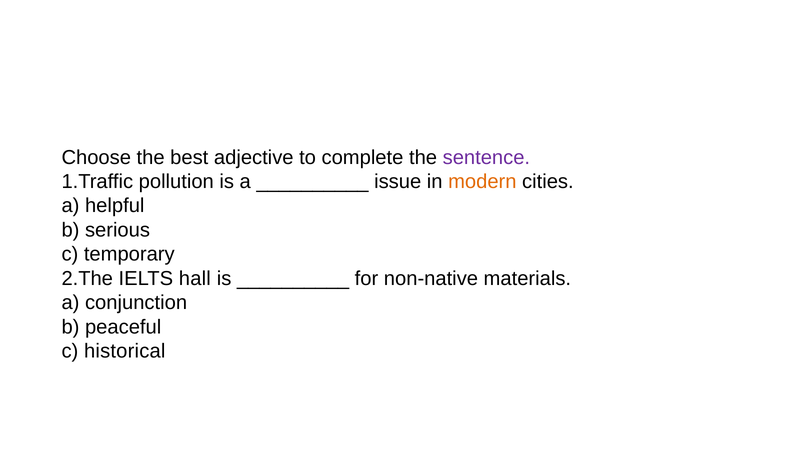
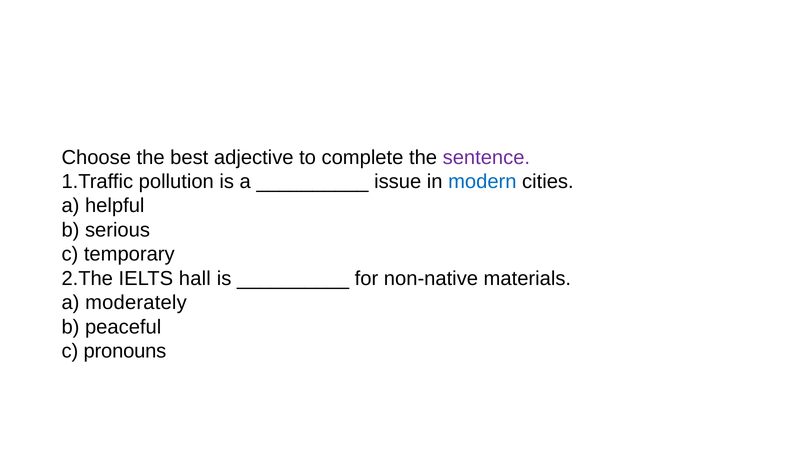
modern colour: orange -> blue (482, 182)
conjunction: conjunction -> moderately (136, 303)
historical: historical -> pronouns (125, 351)
